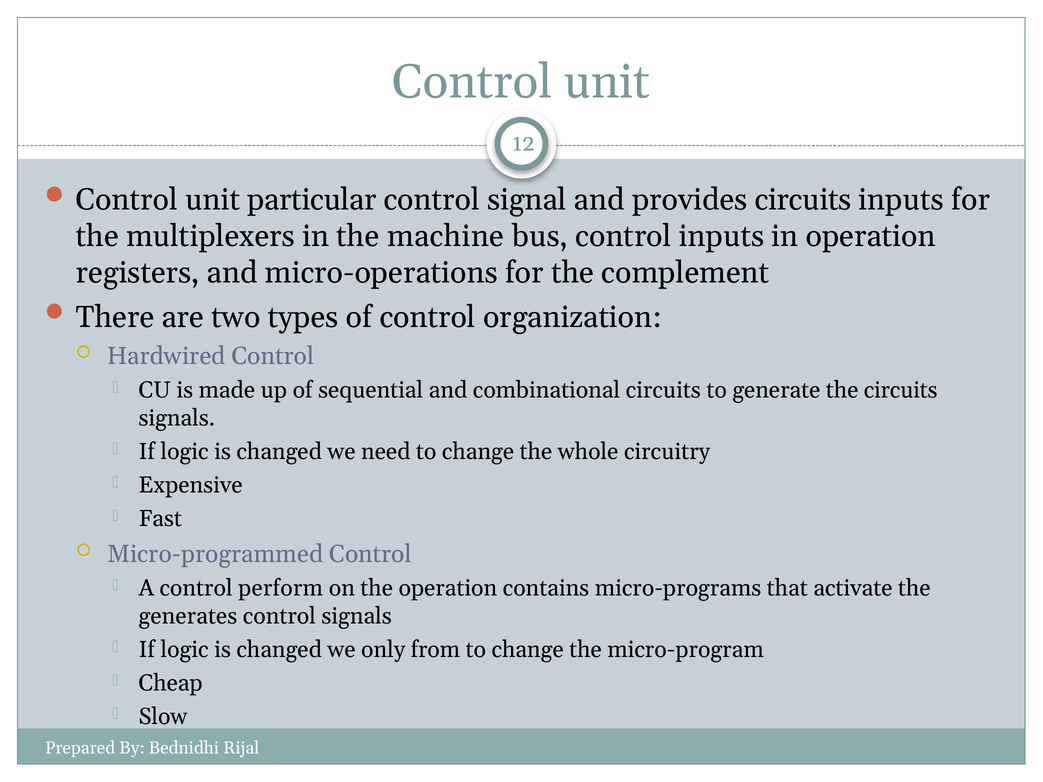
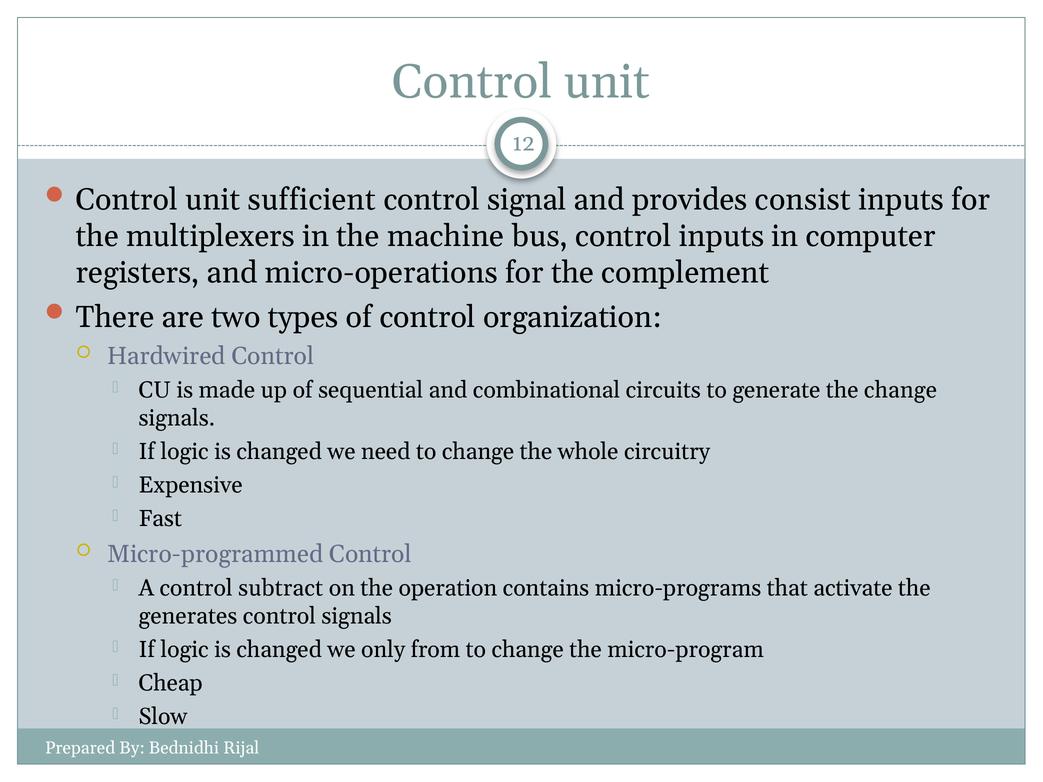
particular: particular -> sufficient (312, 200)
provides circuits: circuits -> consist (803, 200)
in operation: operation -> computer (871, 236)
the circuits: circuits -> change (900, 390)
perform: perform -> subtract (281, 589)
